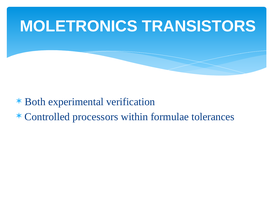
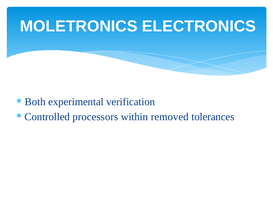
TRANSISTORS: TRANSISTORS -> ELECTRONICS (199, 26)
formulae: formulae -> removed (170, 117)
